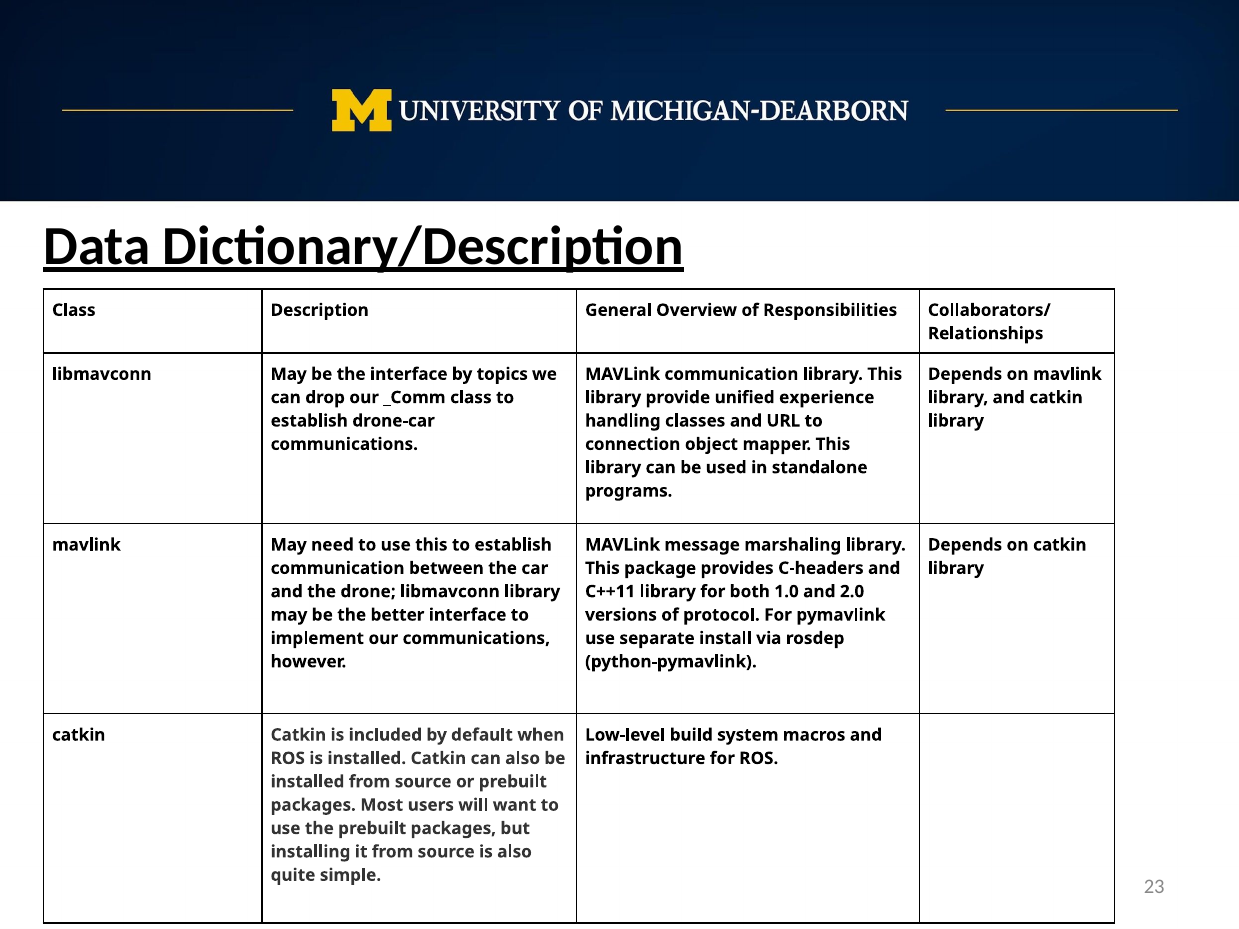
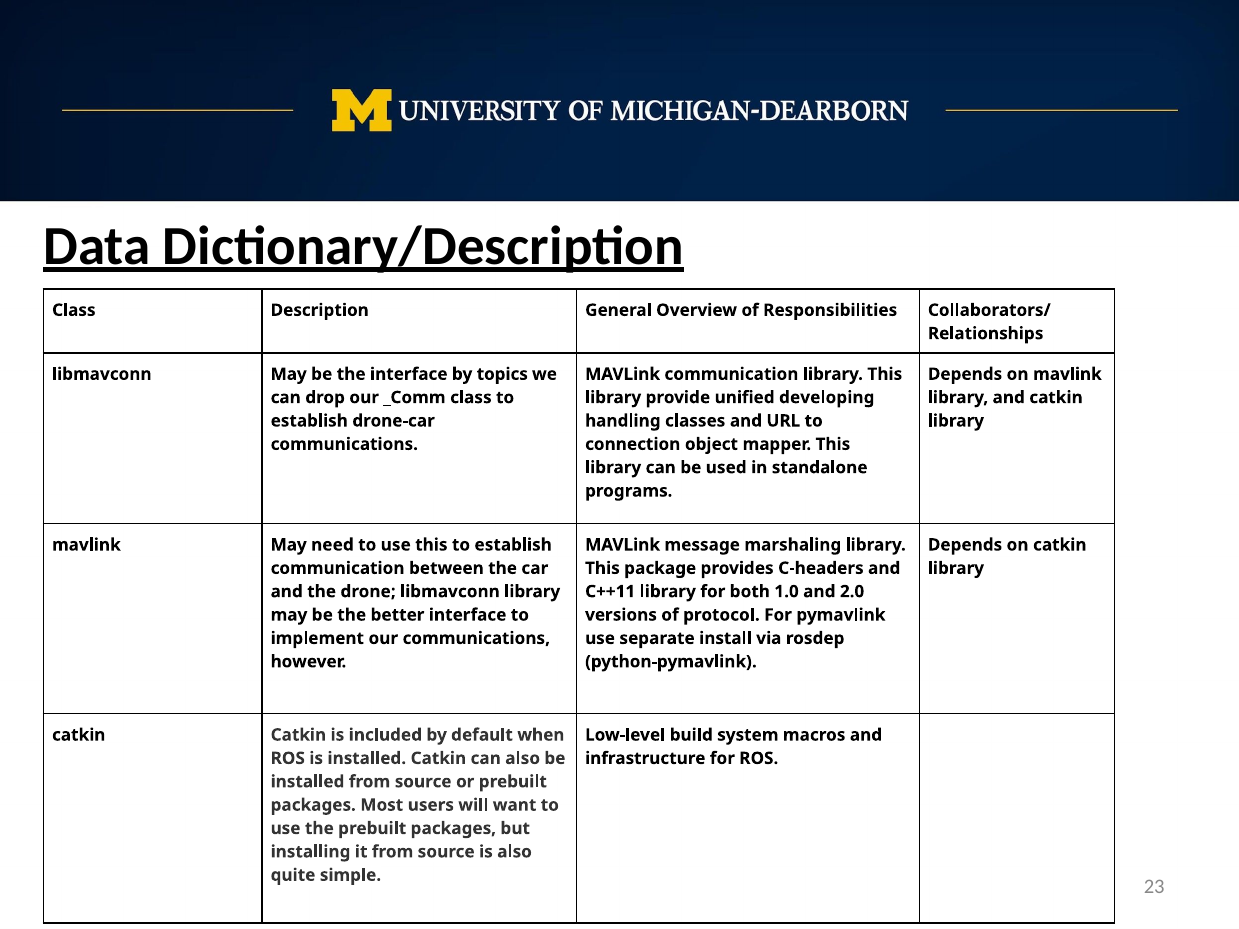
experience: experience -> developing (827, 398)
